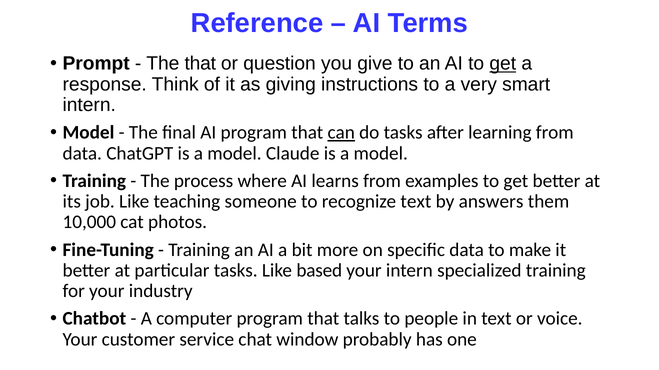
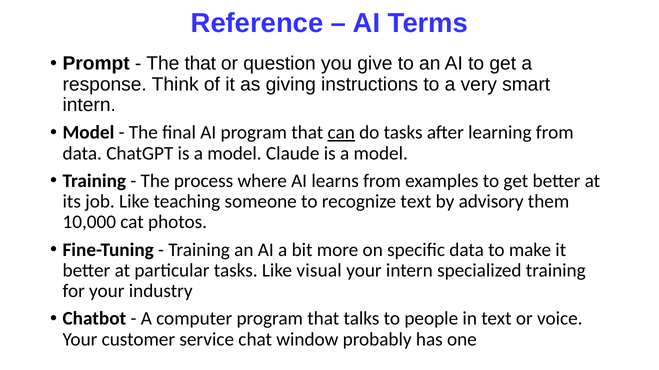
get underline: present -> none (503, 64)
answers: answers -> advisory (491, 202)
based: based -> visual (319, 271)
